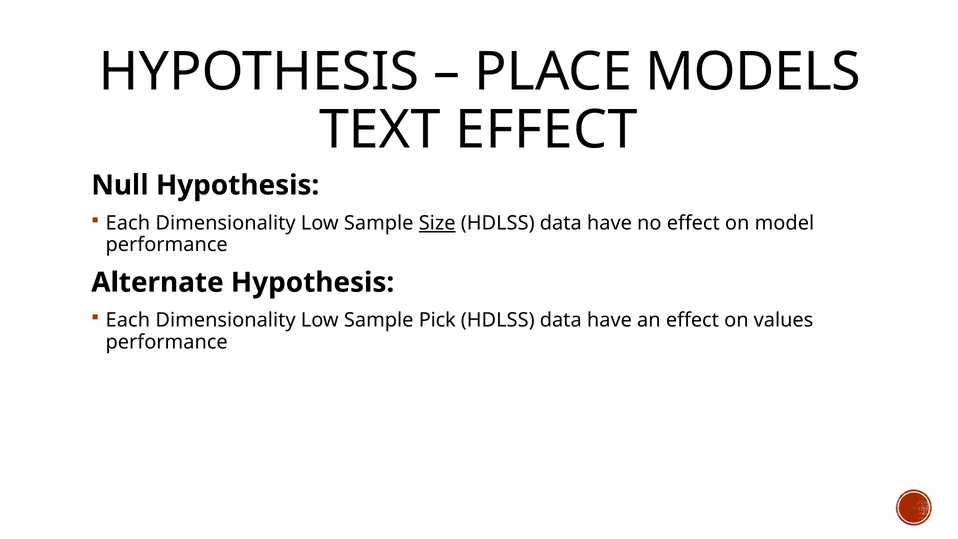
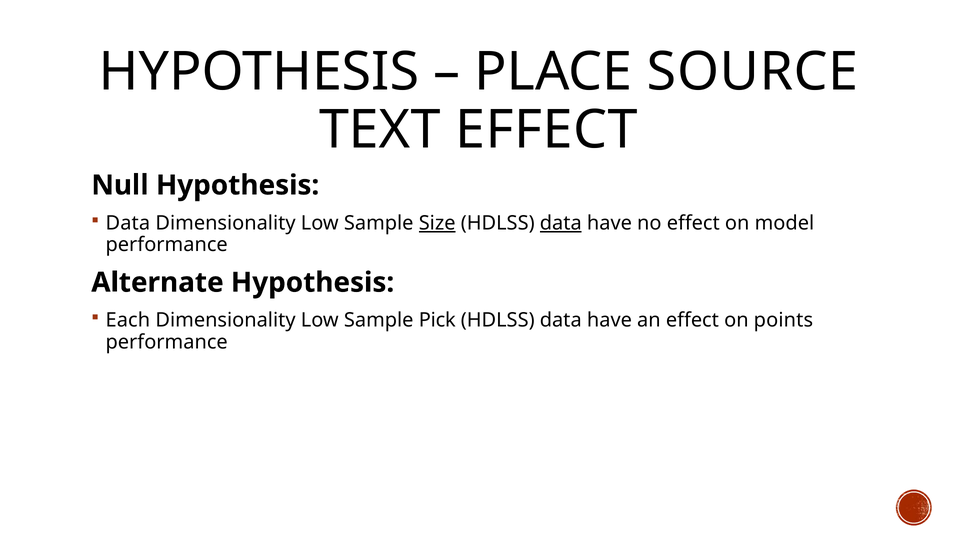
MODELS: MODELS -> SOURCE (753, 72)
Each: Each -> Data (128, 223)
data underline: none -> present (561, 223)
values: values -> points (783, 320)
